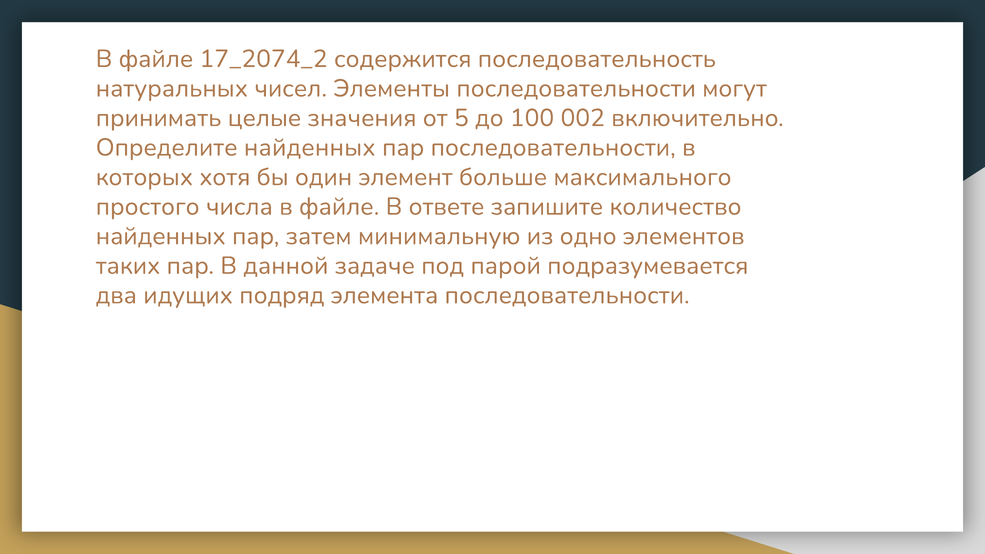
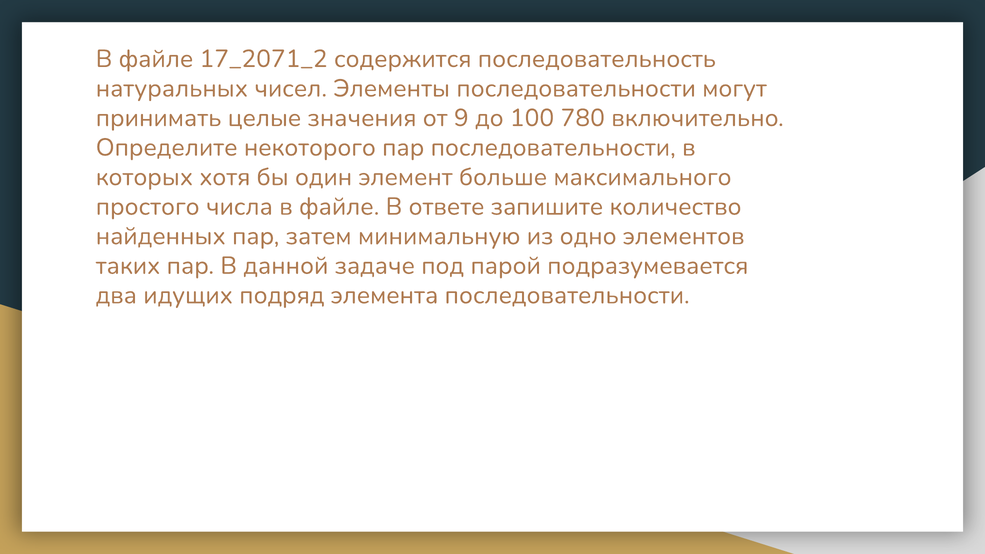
17_2074_2: 17_2074_2 -> 17_2071_2 (264, 59)
5: 5 -> 9 (461, 118)
002: 002 -> 780 (583, 118)
Определите найденных: найденных -> некоторого (310, 147)
